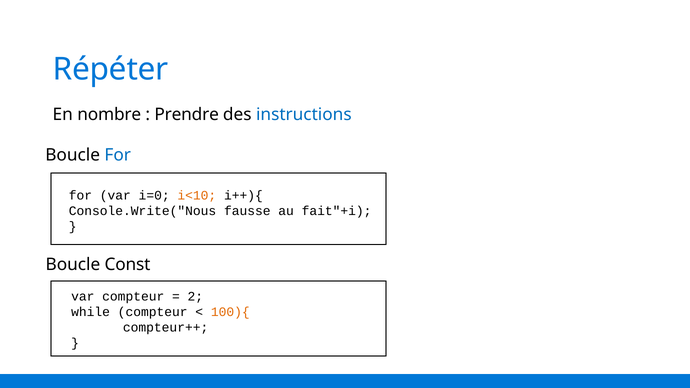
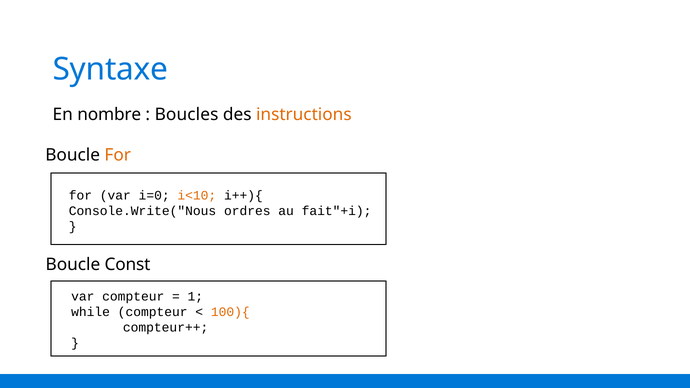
Répéter: Répéter -> Syntaxe (110, 69)
Prendre: Prendre -> Boucles (187, 114)
instructions colour: blue -> orange (304, 114)
For colour: blue -> orange (118, 155)
fausse: fausse -> ordres (247, 211)
2: 2 -> 1 (195, 297)
